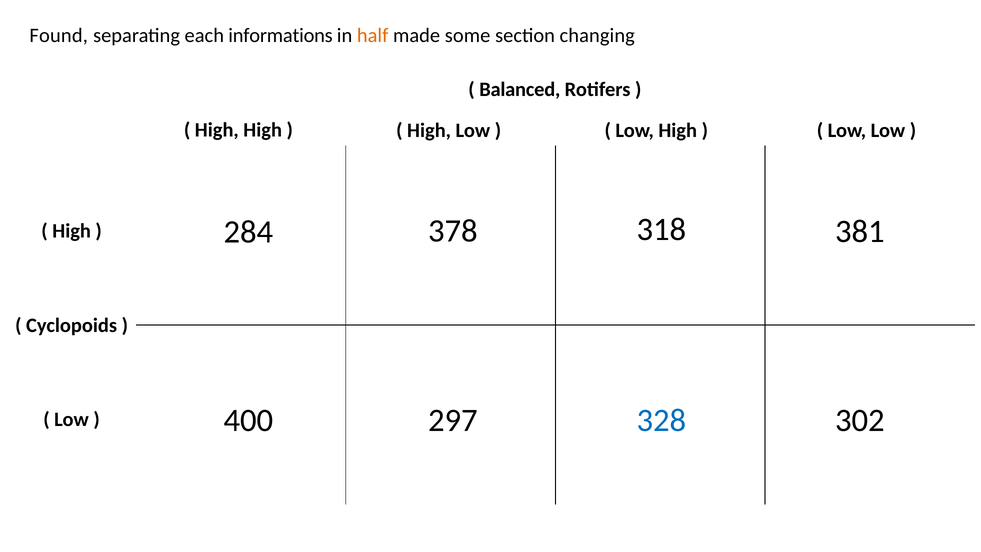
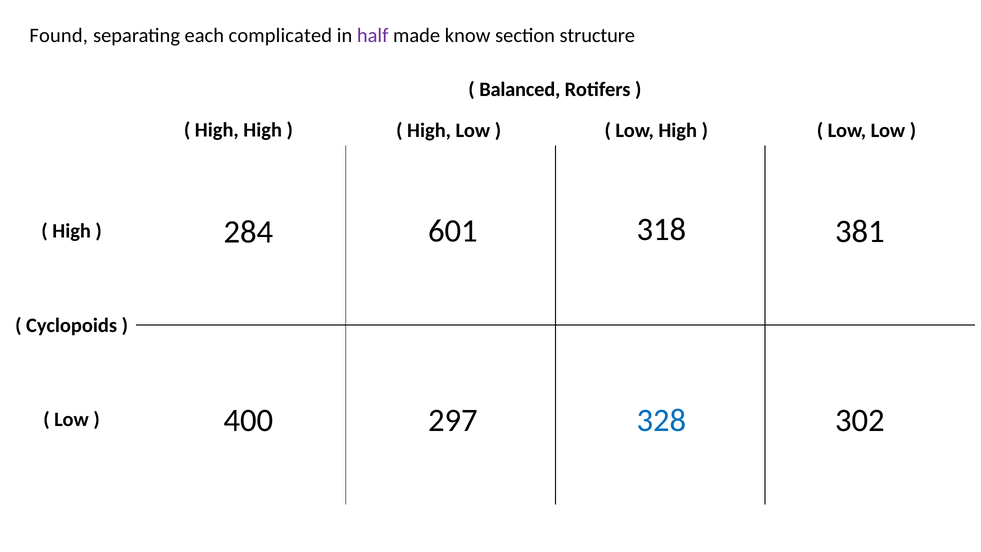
informations: informations -> complicated (280, 36)
half colour: orange -> purple (373, 36)
some: some -> know (468, 36)
changing: changing -> structure (597, 36)
378: 378 -> 601 (453, 231)
